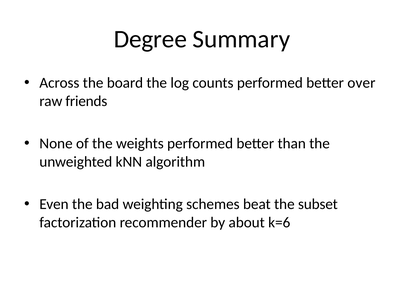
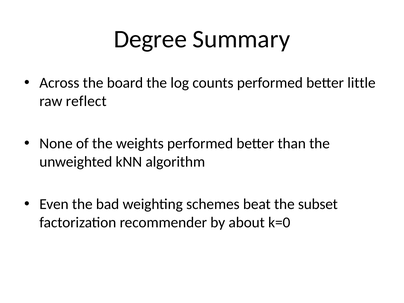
over: over -> little (361, 83)
friends: friends -> reflect (86, 101)
k=6: k=6 -> k=0 (279, 222)
